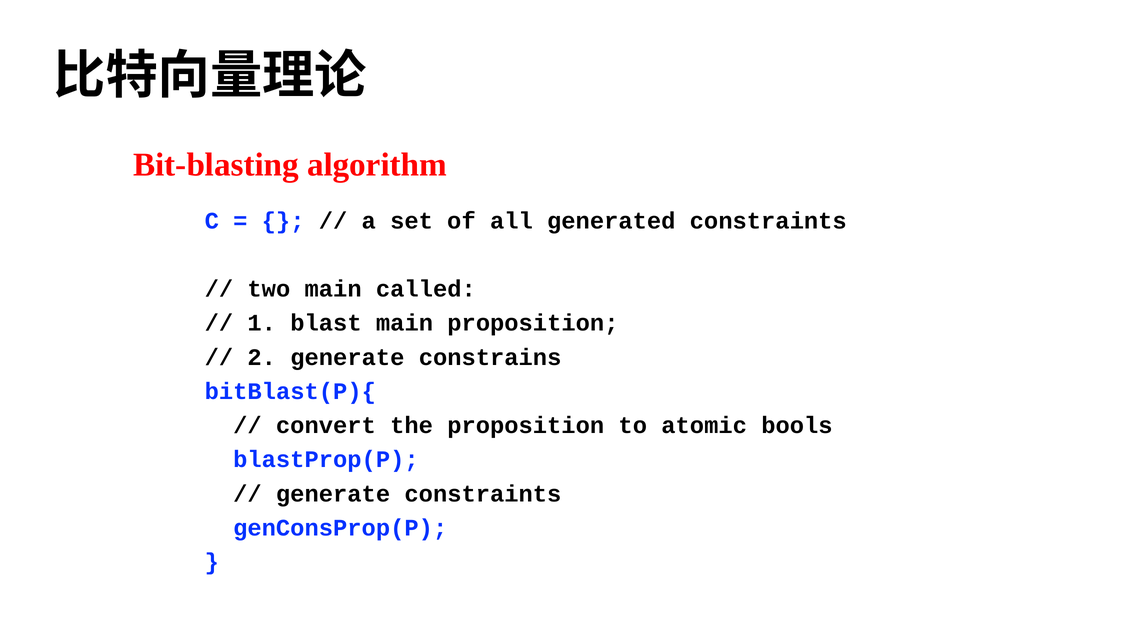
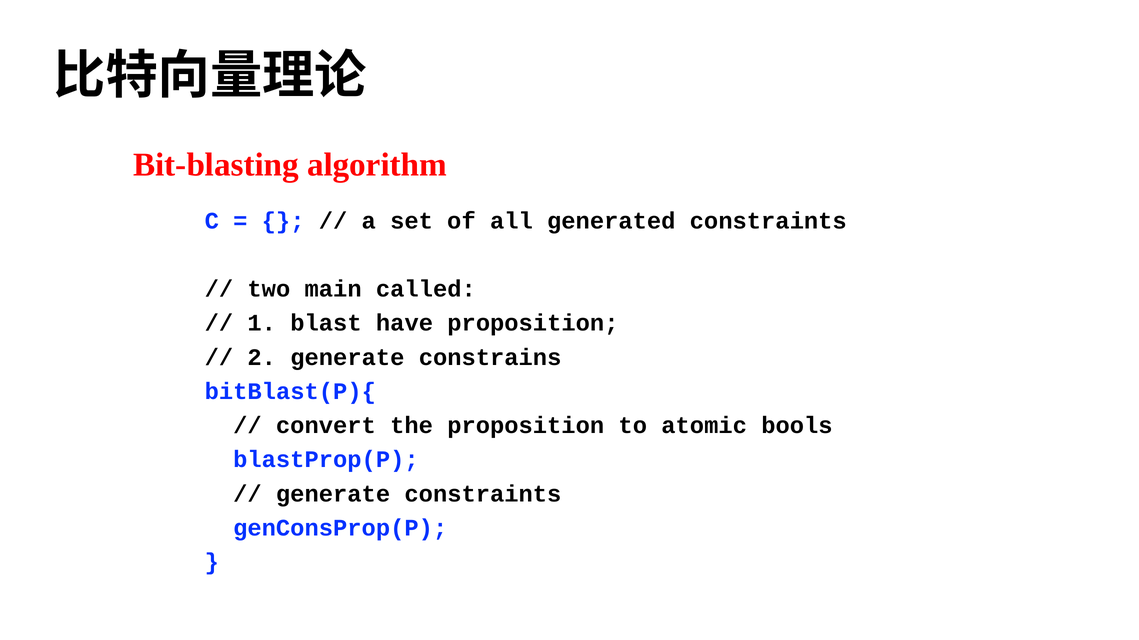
blast main: main -> have (404, 323)
